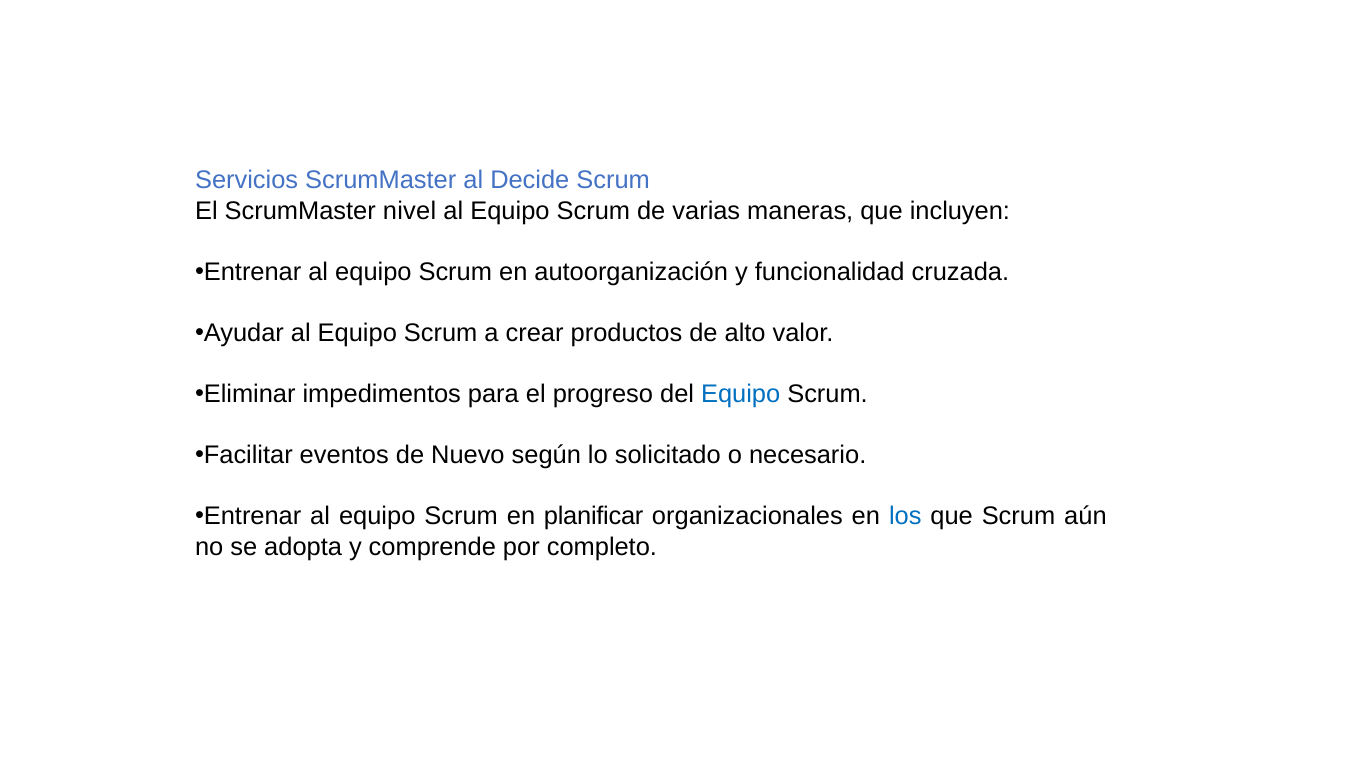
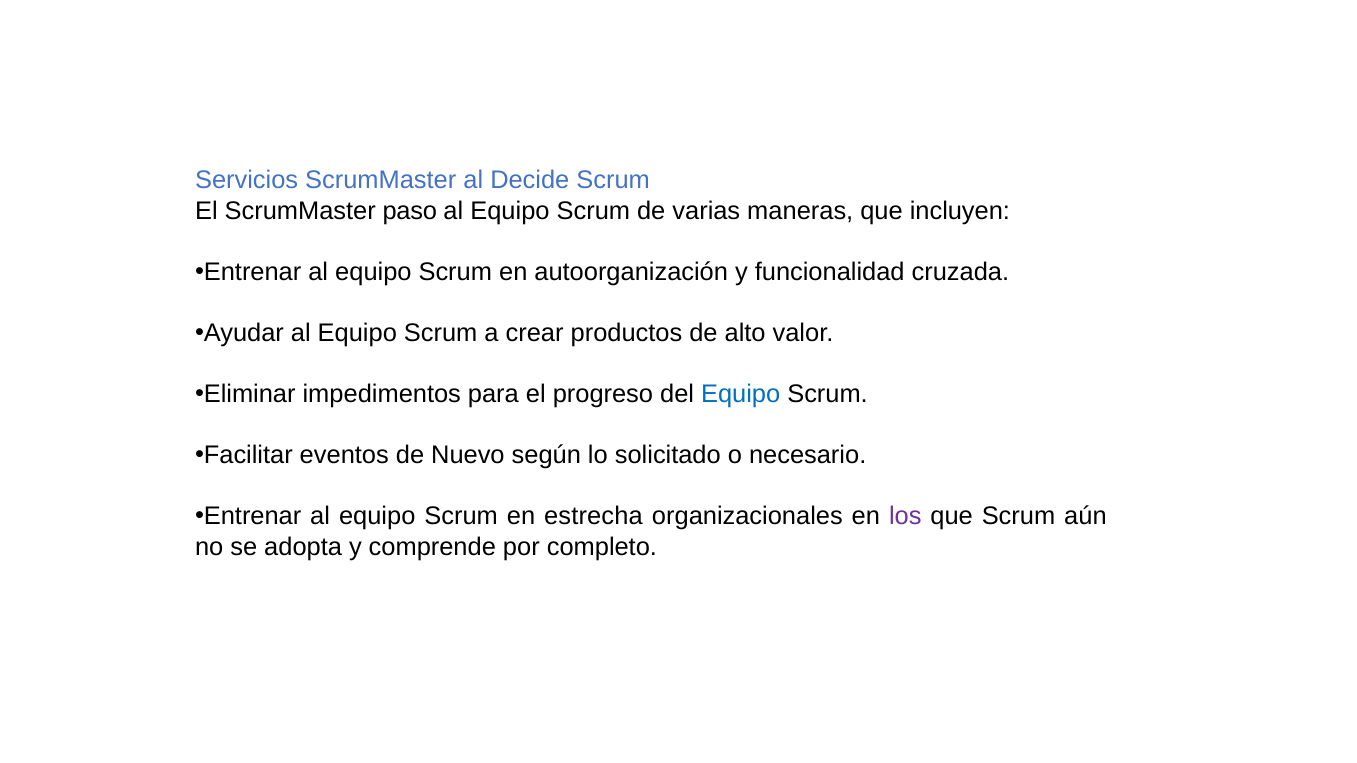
nivel: nivel -> paso (410, 211)
planificar: planificar -> estrecha (593, 516)
los colour: blue -> purple (905, 516)
